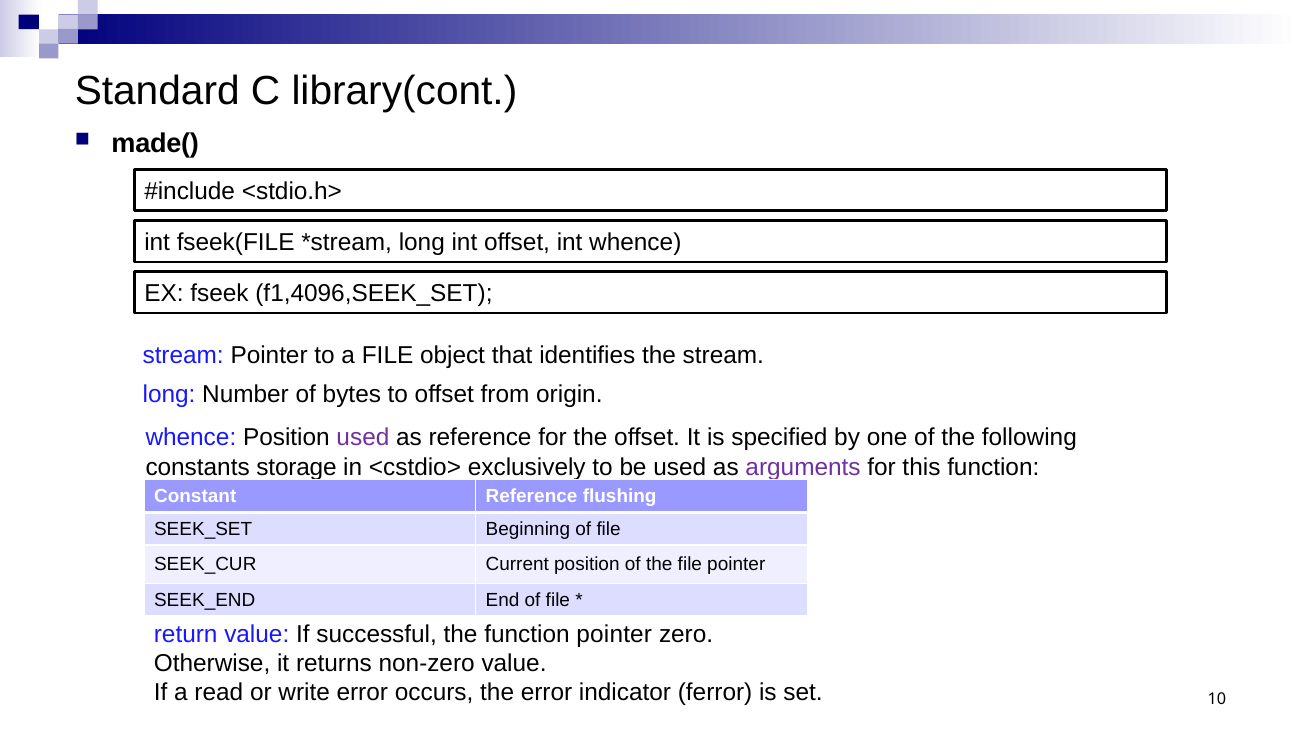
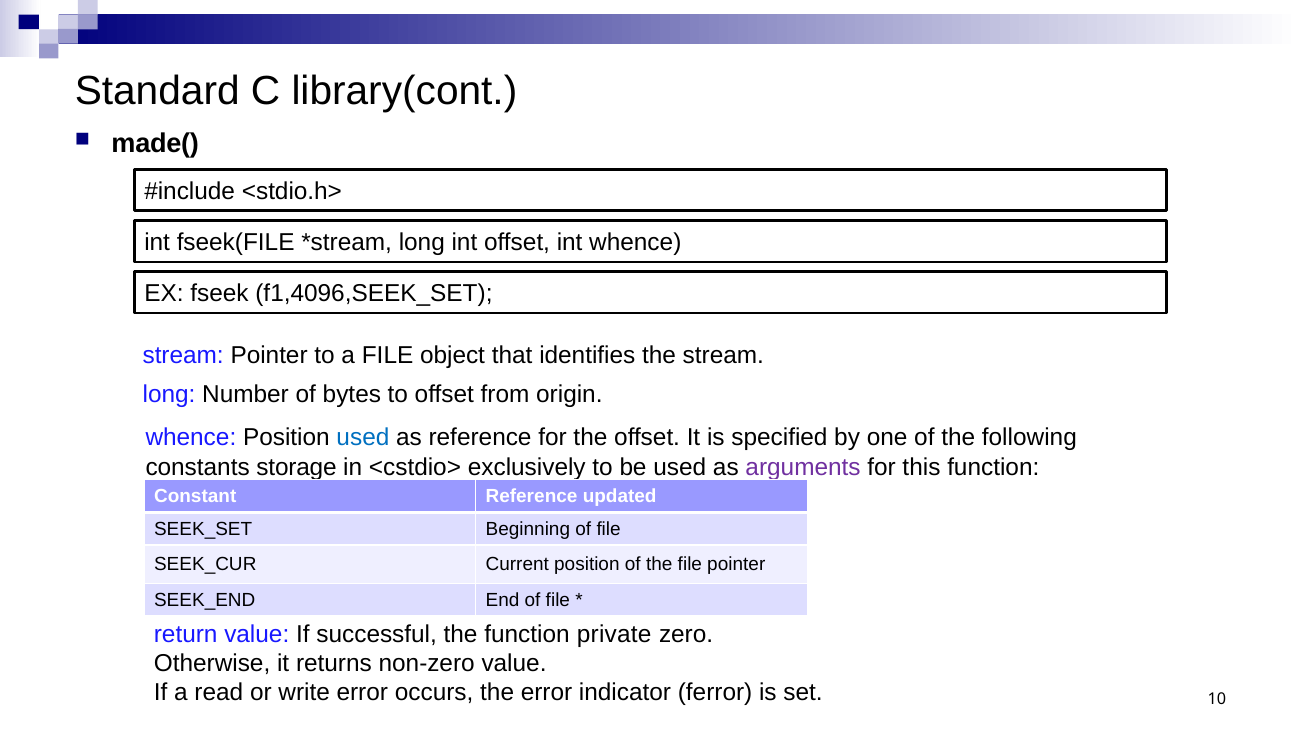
used colour: purple -> blue (363, 438)
flushing: flushing -> updated (620, 496)
function pointer: pointer -> private (614, 634)
